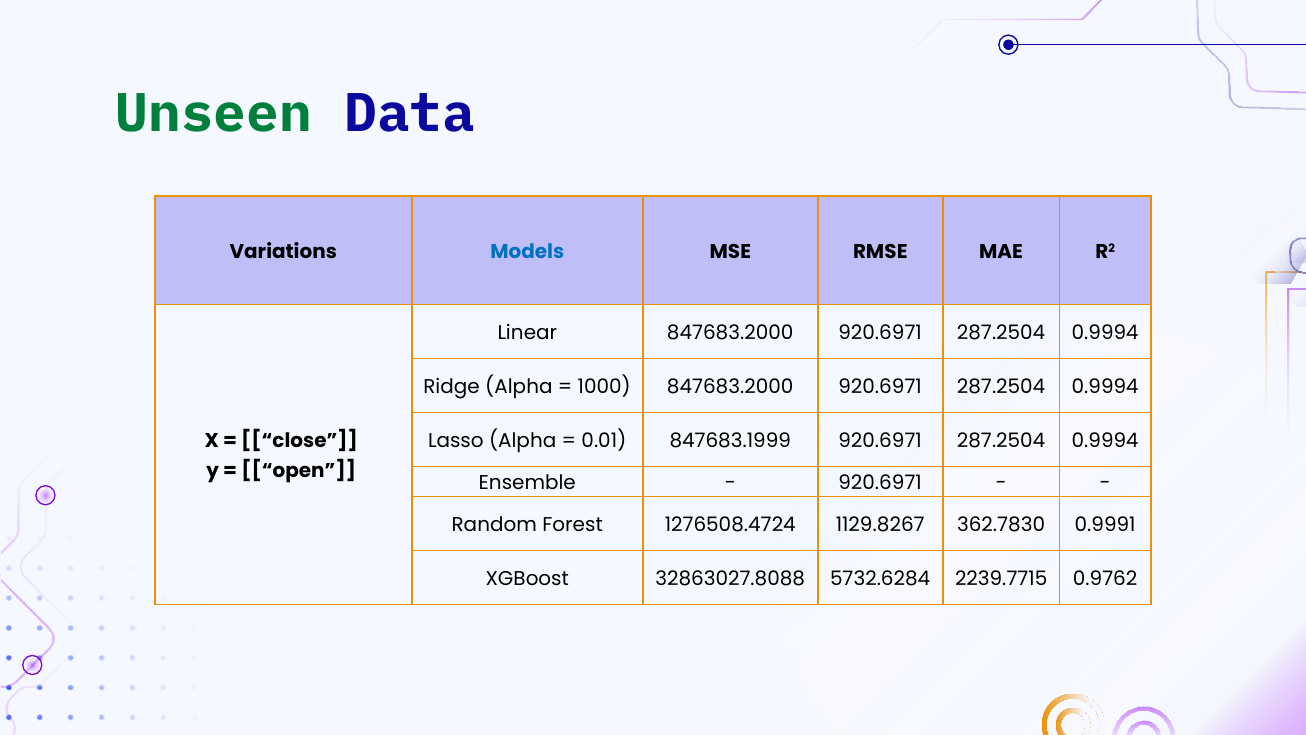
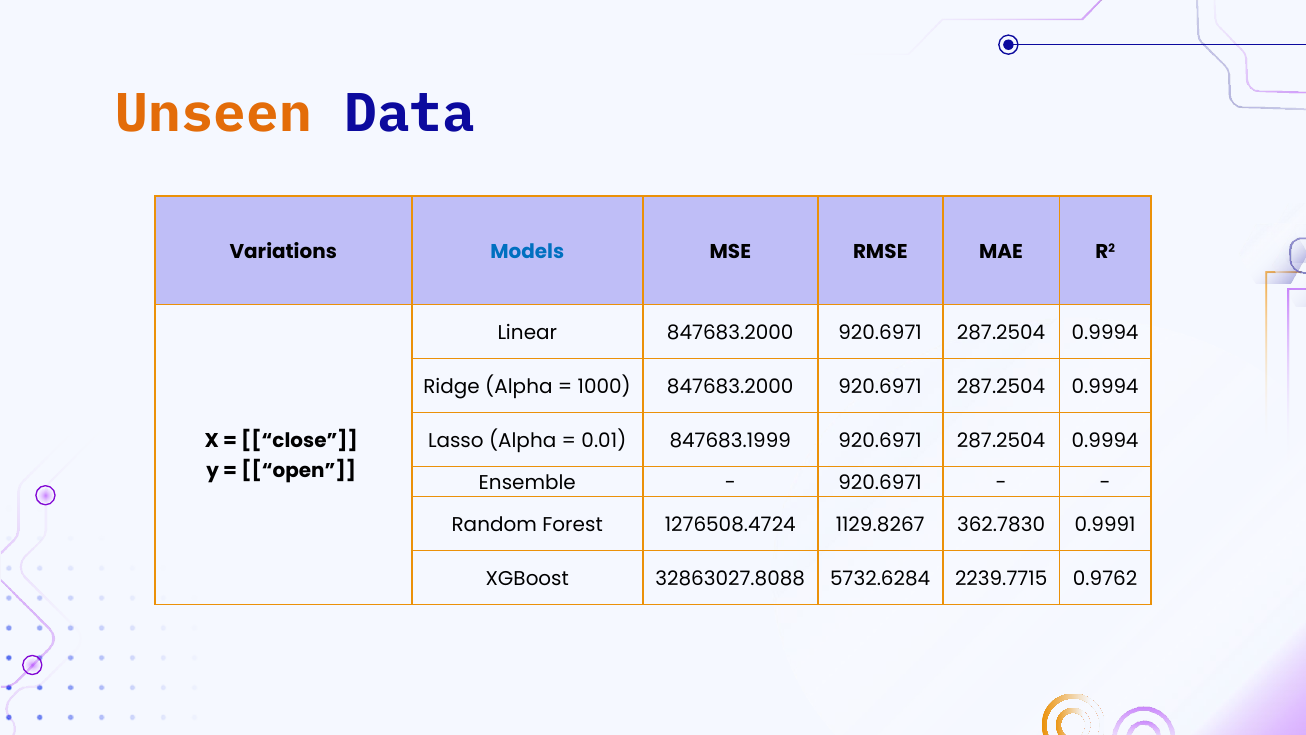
Unseen colour: green -> orange (214, 113)
